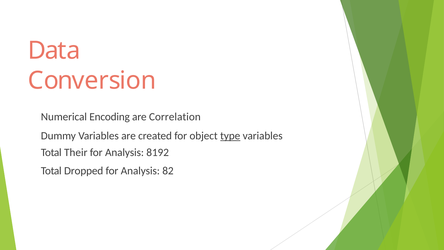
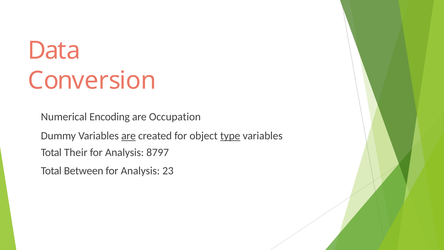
Correlation: Correlation -> Occupation (175, 117)
are underline: none -> present (129, 136)
8192: 8192 -> 8797 (158, 153)
Dropped: Dropped -> Between (84, 171)
82: 82 -> 23 (168, 171)
